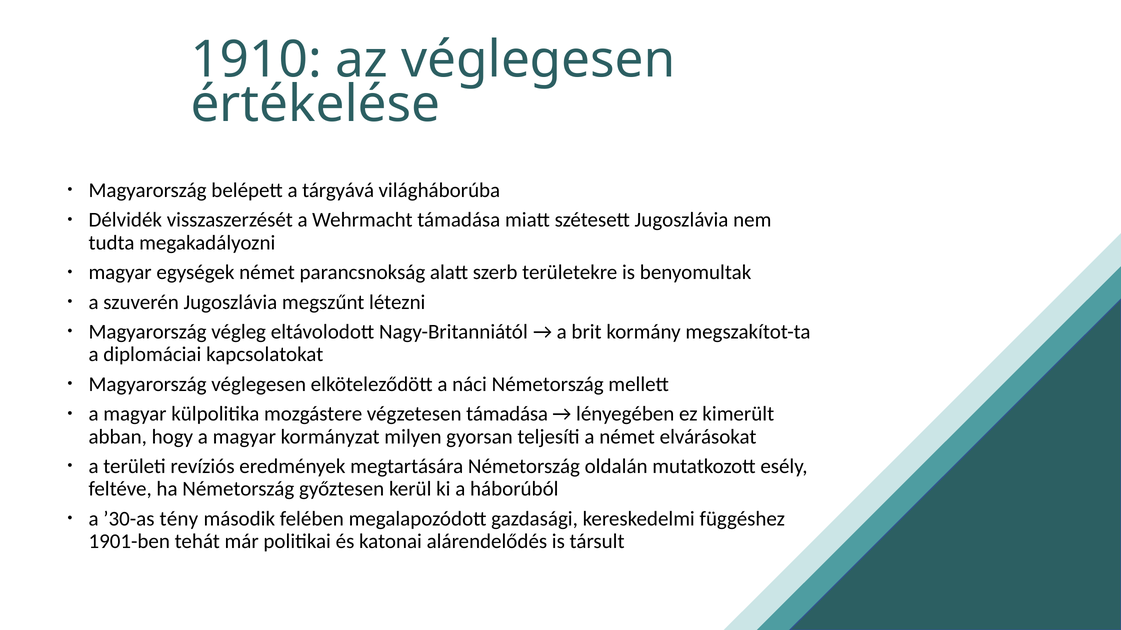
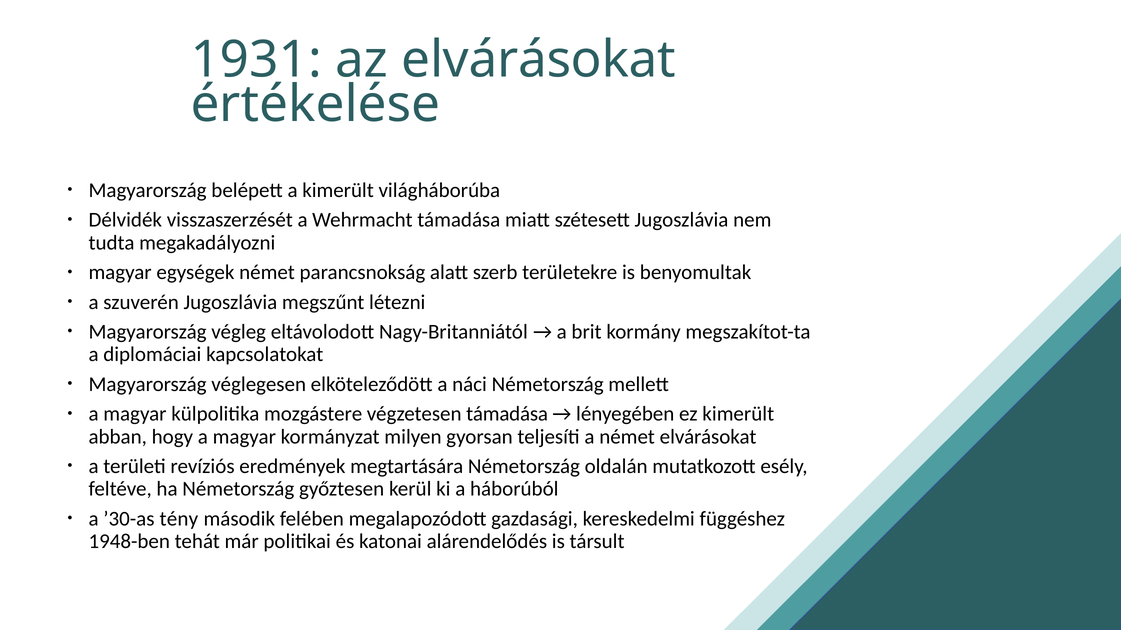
1910: 1910 -> 1931 (256, 60)
az véglegesen: véglegesen -> elvárásokat (539, 60)
a tárgyává: tárgyává -> kimerült (338, 191)
1901-ben: 1901-ben -> 1948-ben (129, 542)
